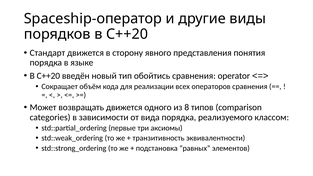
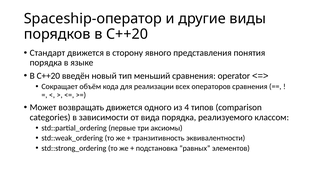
обойтись: обойтись -> меньший (152, 76)
8: 8 -> 4 (187, 107)
